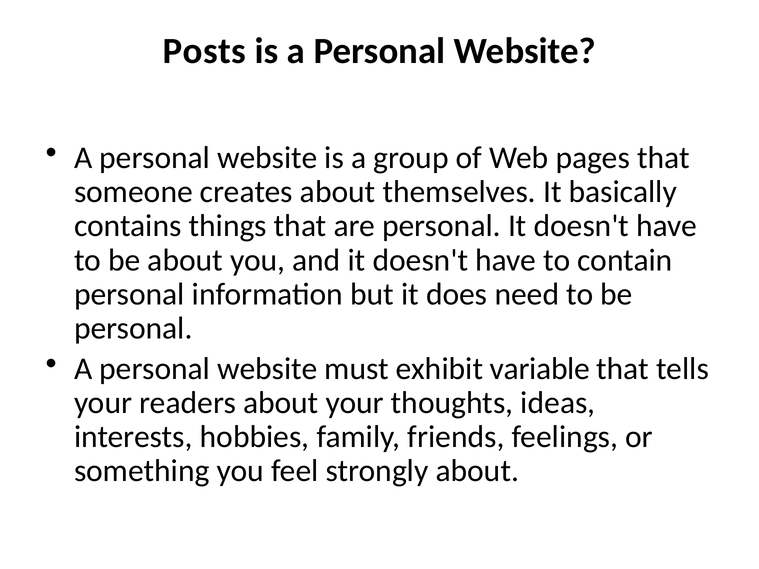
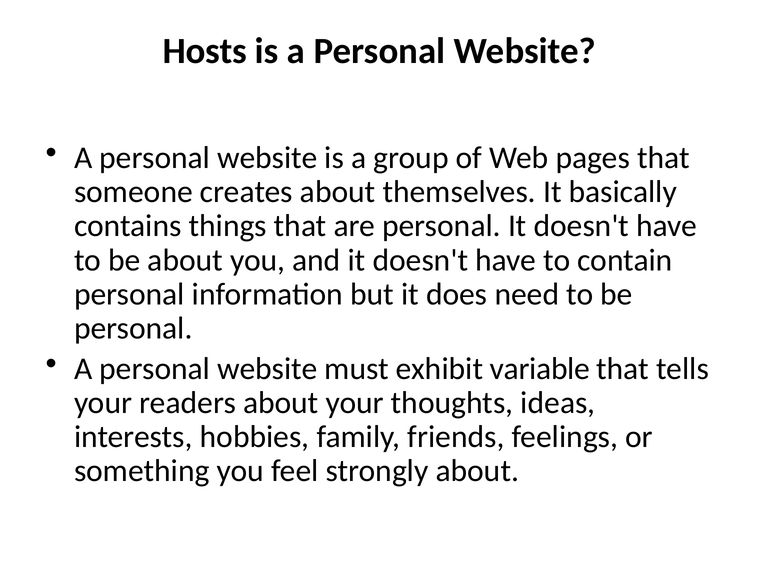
Posts: Posts -> Hosts (205, 51)
